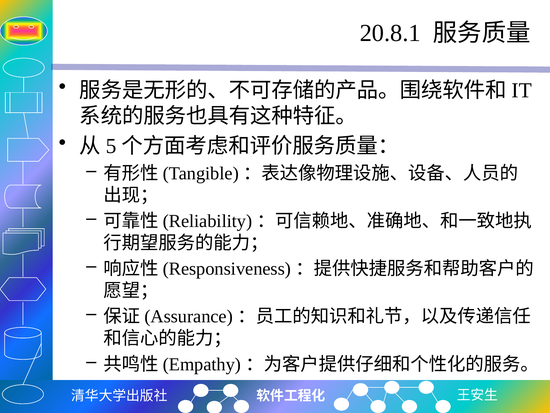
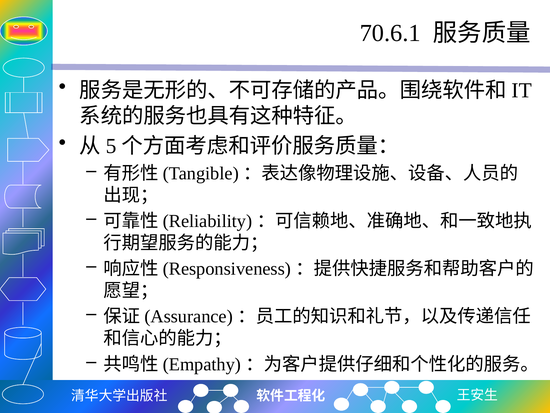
20.8.1: 20.8.1 -> 70.6.1 (390, 33)
